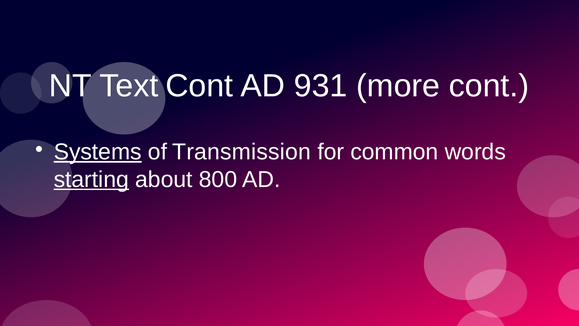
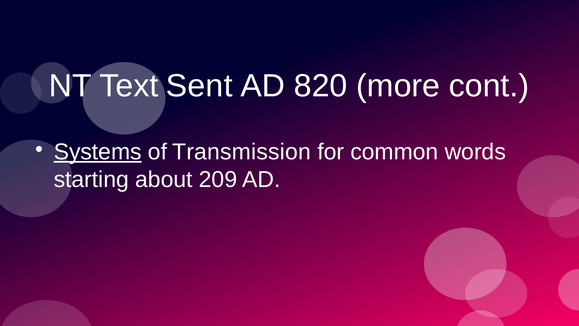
Text Cont: Cont -> Sent (199, 86)
931: 931 -> 820 (321, 86)
starting underline: present -> none (91, 179)
800: 800 -> 209 (218, 179)
